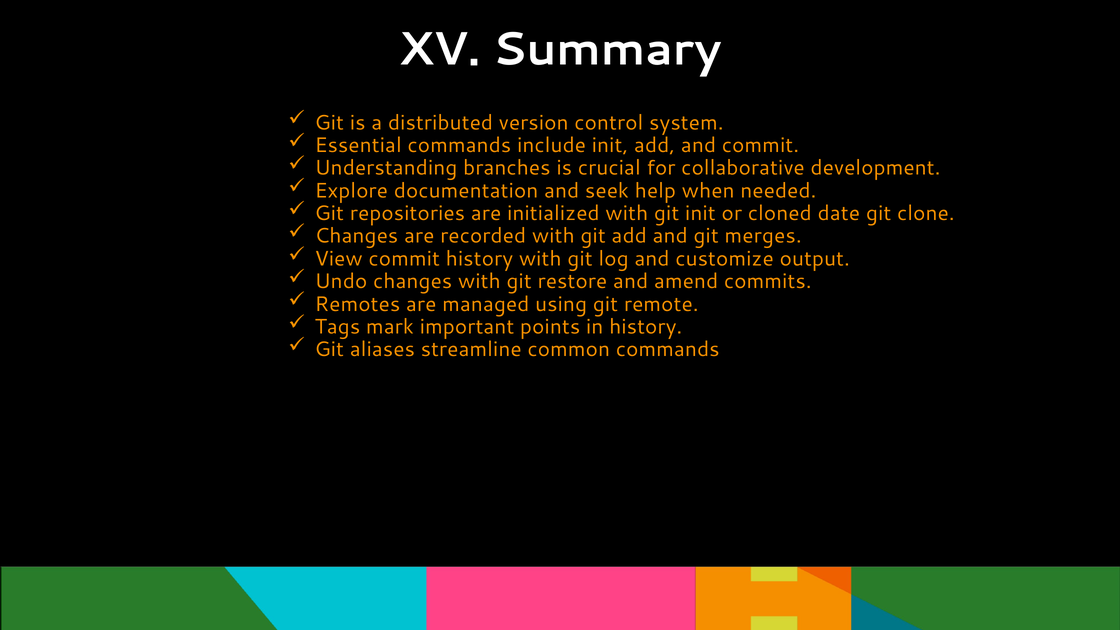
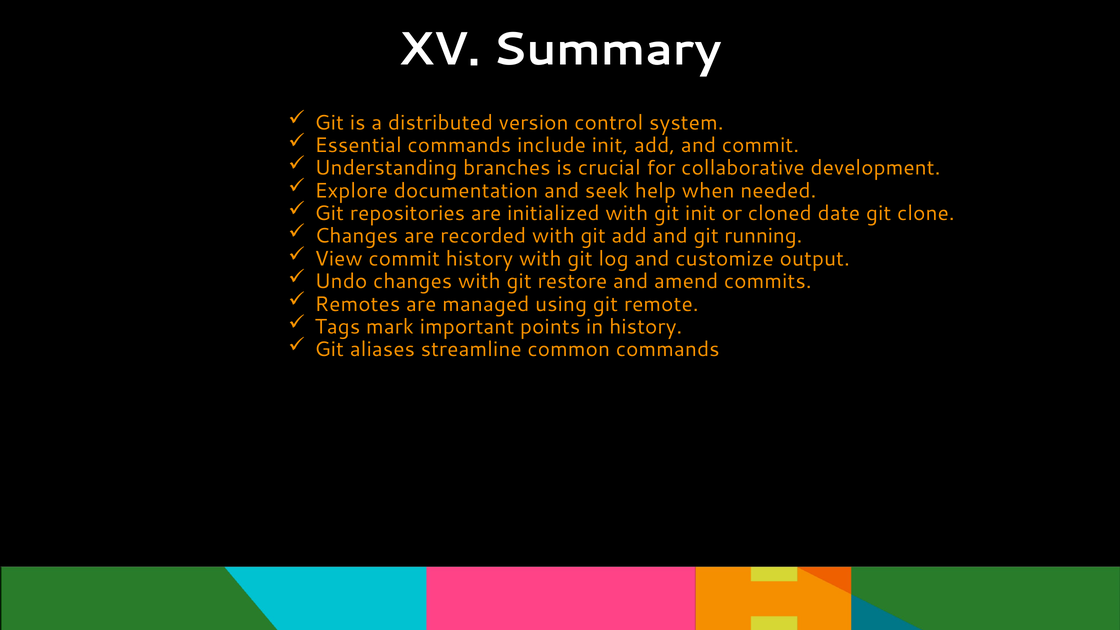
merges: merges -> running (763, 236)
